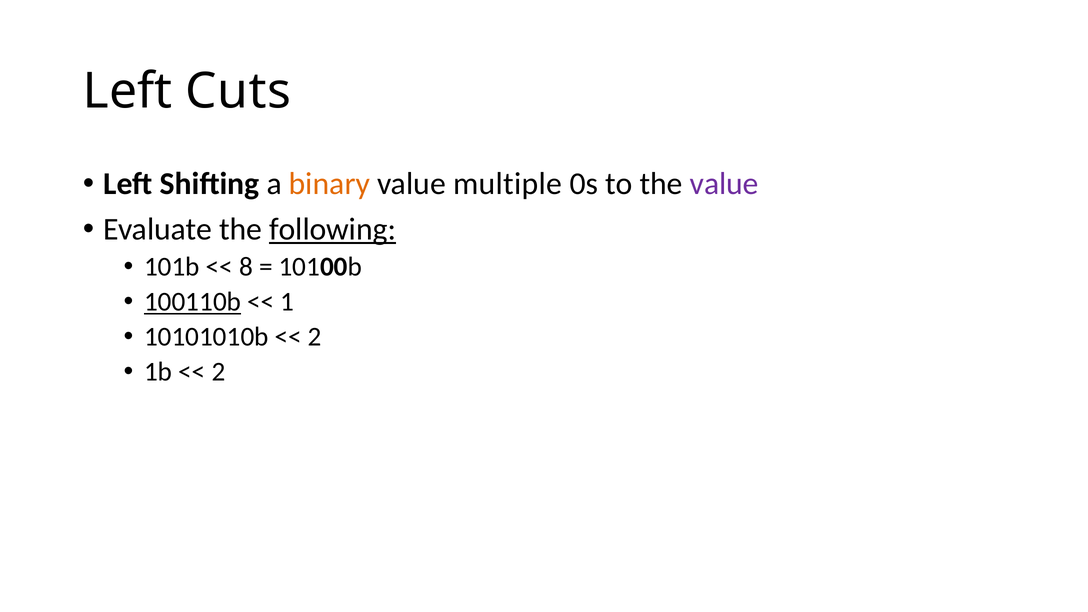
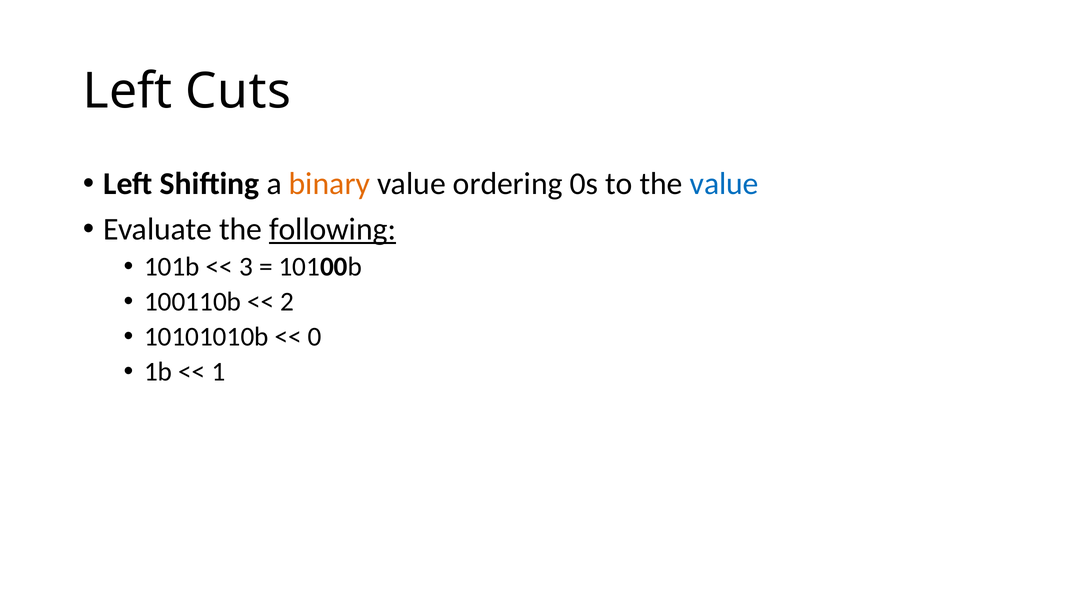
multiple: multiple -> ordering (508, 184)
value colour: purple -> blue (724, 184)
8: 8 -> 3 (246, 267)
100110b underline: present -> none (193, 302)
1: 1 -> 2 (287, 302)
2: 2 -> 0 (315, 337)
2: 2 -> 1 (218, 372)
